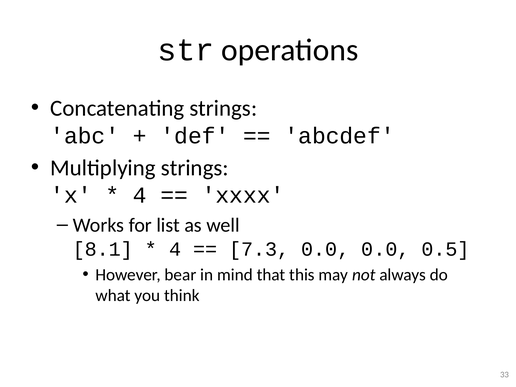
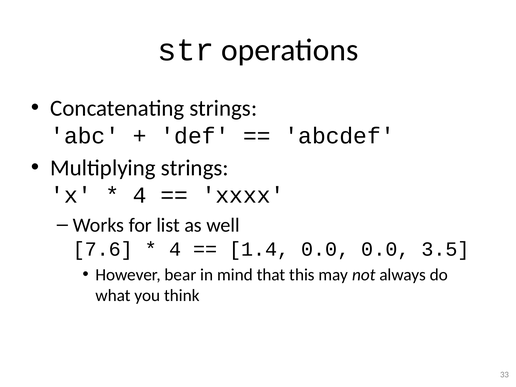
8.1: 8.1 -> 7.6 (103, 249)
7.3: 7.3 -> 1.4 (259, 249)
0.5: 0.5 -> 3.5 (445, 249)
